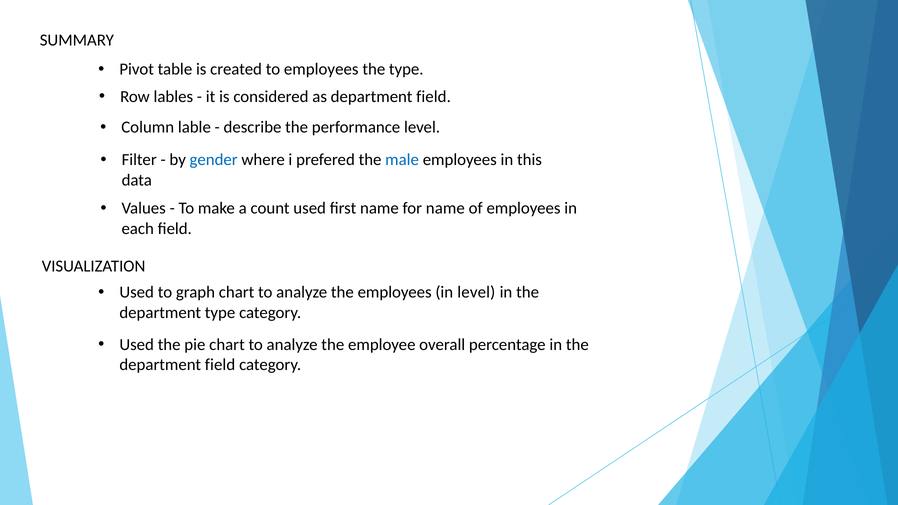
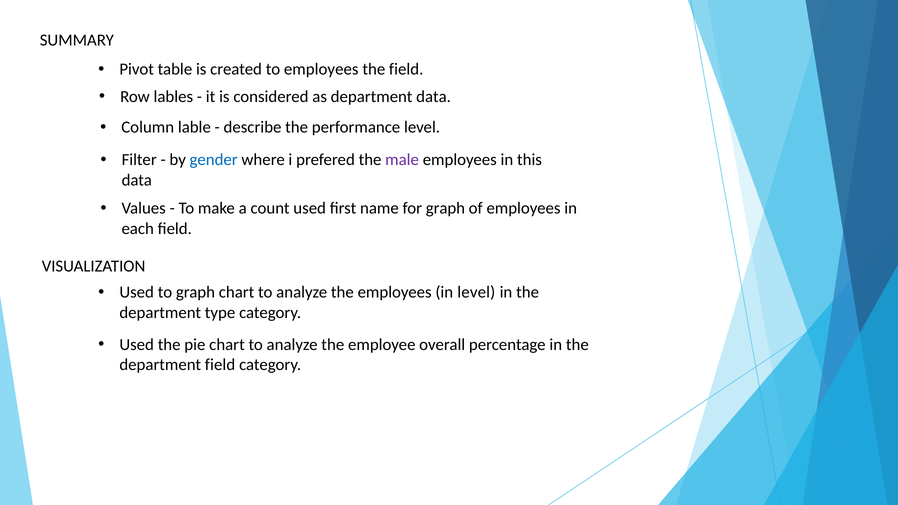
the type: type -> field (406, 69)
as department field: field -> data (434, 97)
male colour: blue -> purple (402, 160)
for name: name -> graph (445, 208)
